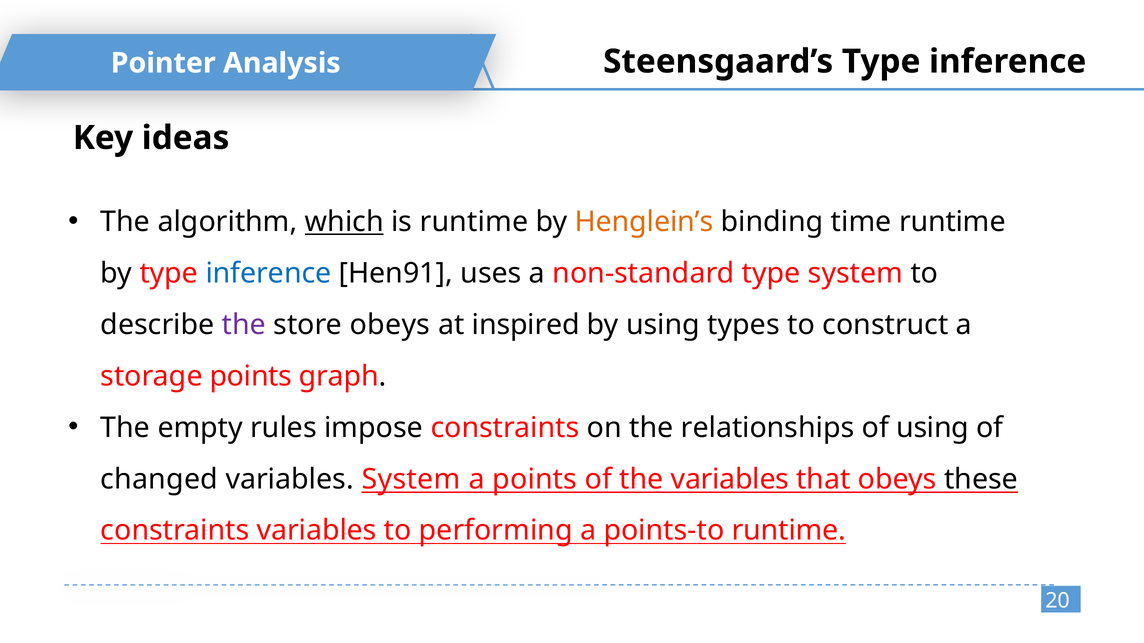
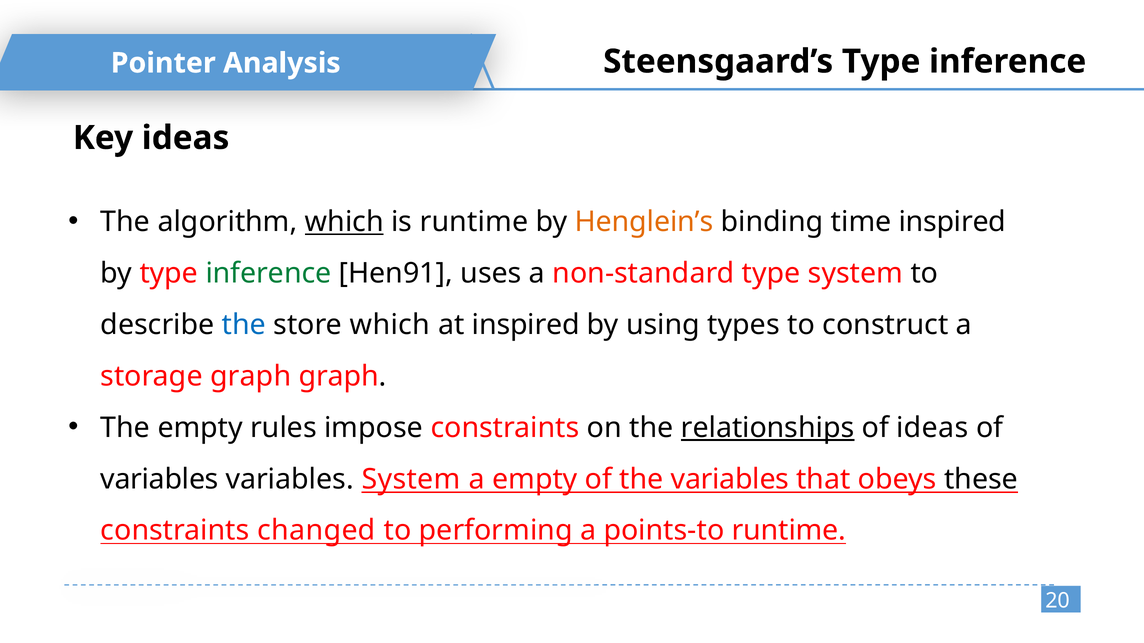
time runtime: runtime -> inspired (952, 222)
inference colour: blue -> green (268, 274)
the colour: purple -> blue (244, 325)
store obeys: obeys -> which (390, 325)
storage points: points -> graph (251, 376)
relationships underline: none -> present (768, 428)
of using: using -> ideas (932, 428)
changed: changed -> variables (159, 479)
a points: points -> empty (535, 479)
constraints variables: variables -> changed (316, 531)
